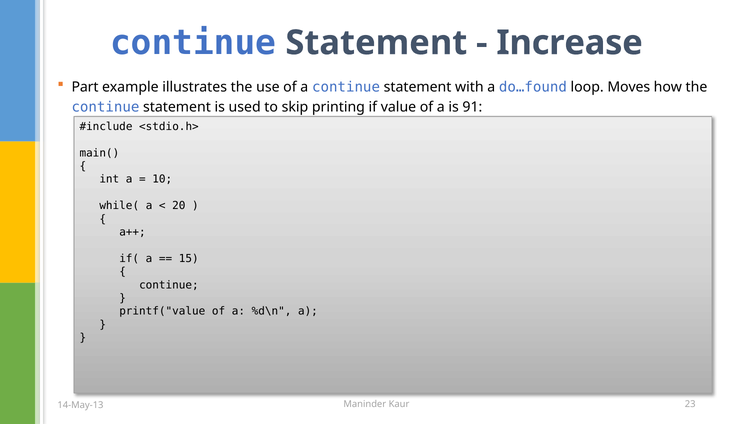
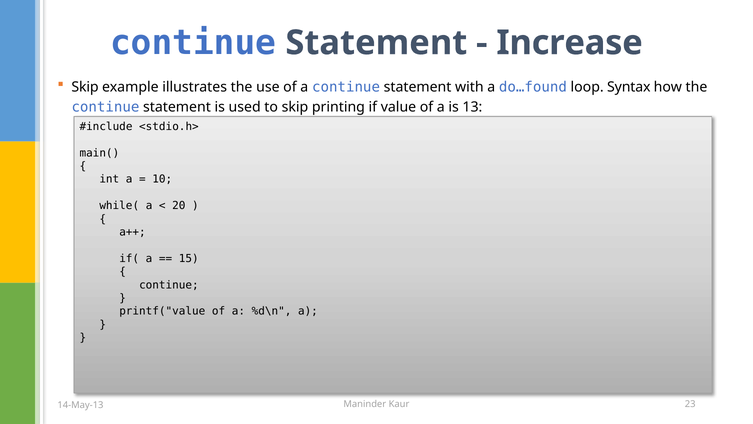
Part: Part -> Skip (85, 87)
Moves: Moves -> Syntax (629, 87)
91: 91 -> 13 (472, 107)
